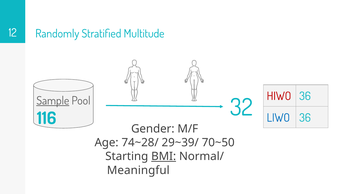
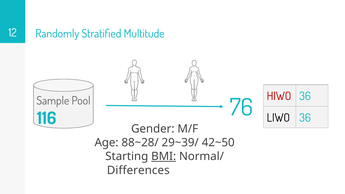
Sample underline: present -> none (53, 101)
32: 32 -> 76 (241, 108)
LIWO colour: blue -> black (278, 118)
74~28/: 74~28/ -> 88~28/ (140, 143)
70~50: 70~50 -> 42~50 (218, 143)
Meaningful: Meaningful -> Differences (138, 170)
